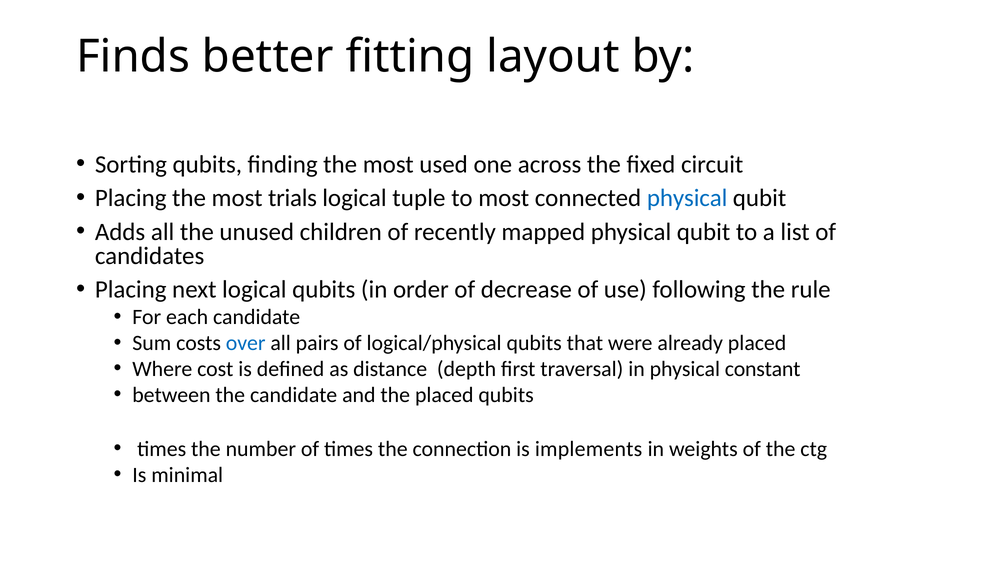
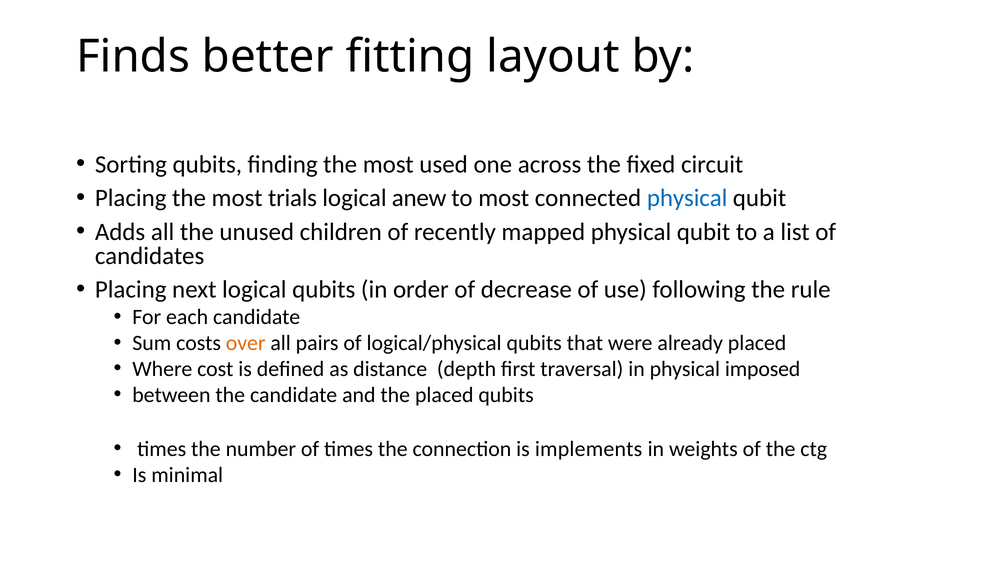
tuple: tuple -> anew (419, 198)
over colour: blue -> orange (246, 343)
constant: constant -> imposed (763, 369)
